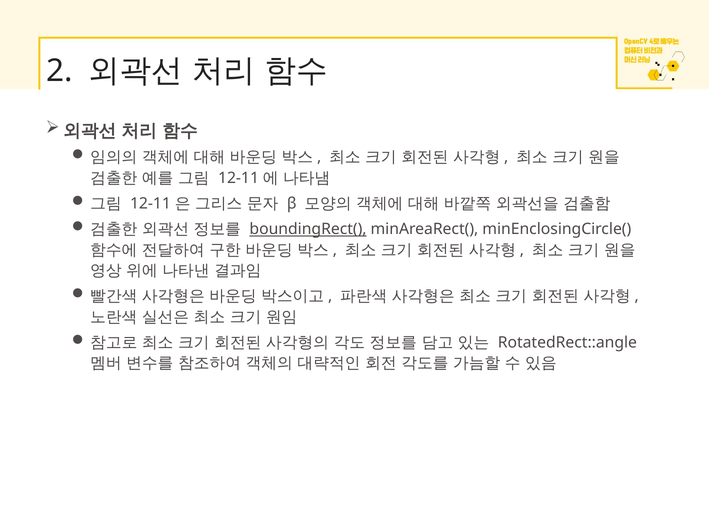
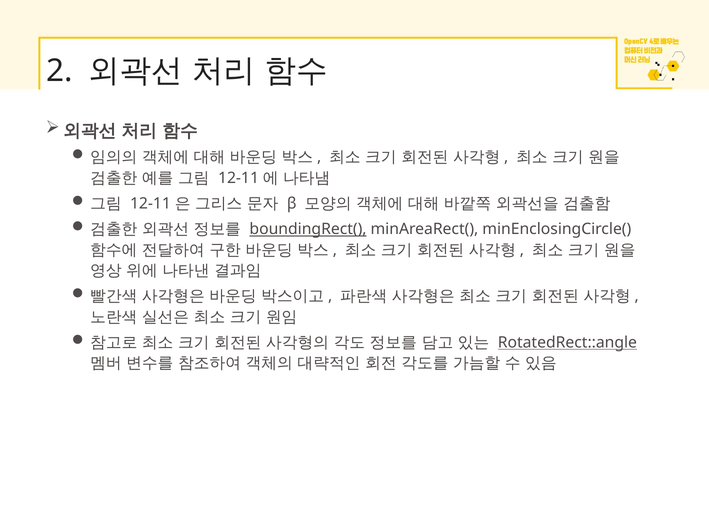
RotatedRect::angle underline: none -> present (567, 343)
